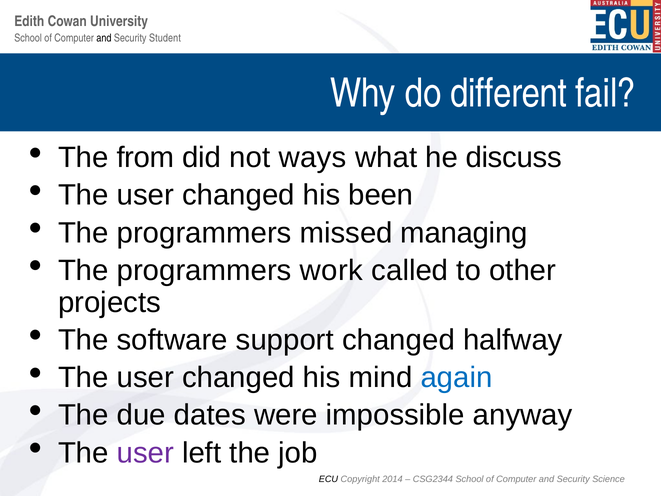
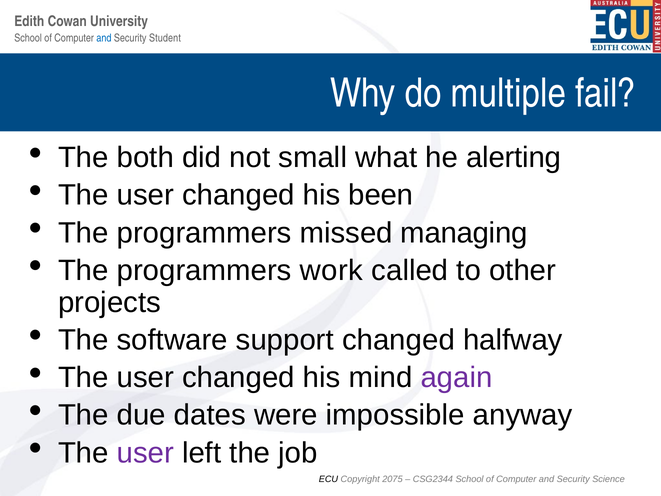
and colour: black -> blue (104, 38)
different: different -> multiple (508, 94)
from: from -> both (145, 158)
ways: ways -> small (313, 158)
discuss: discuss -> alerting (514, 158)
again colour: blue -> purple (456, 377)
2014: 2014 -> 2075 (392, 479)
